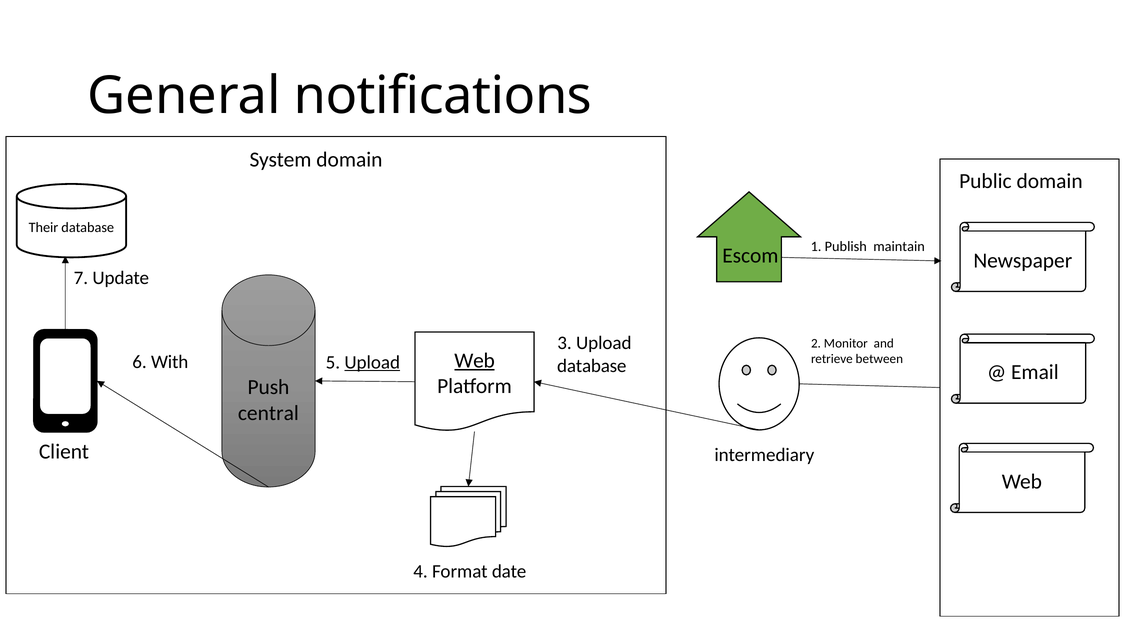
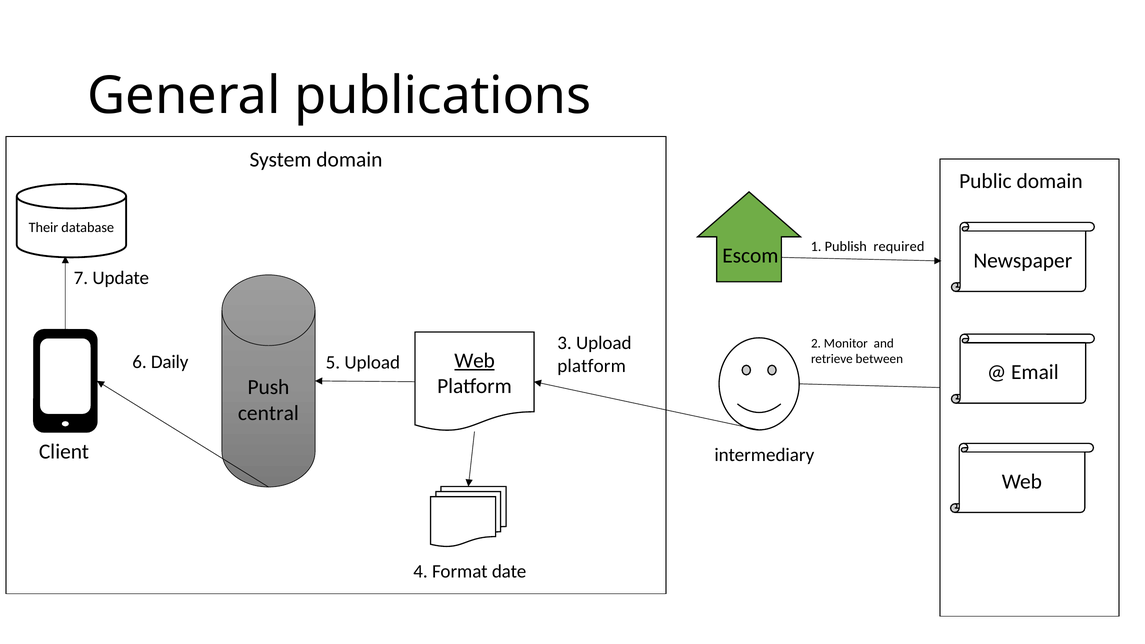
notifications: notifications -> publications (443, 96)
maintain: maintain -> required (899, 247)
With: With -> Daily (170, 362)
Upload underline: present -> none (372, 362)
database: database -> platform (592, 366)
